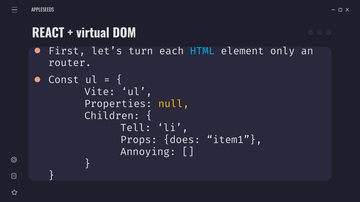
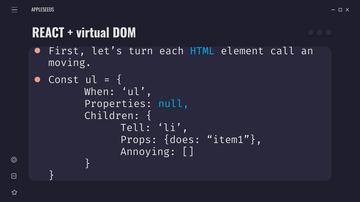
only: only -> call (282, 51)
router: router -> moving (70, 63)
Vite: Vite -> When (100, 92)
null colour: yellow -> light blue (174, 104)
